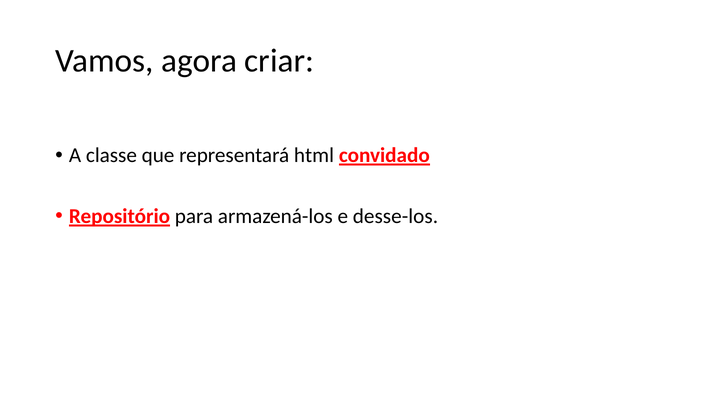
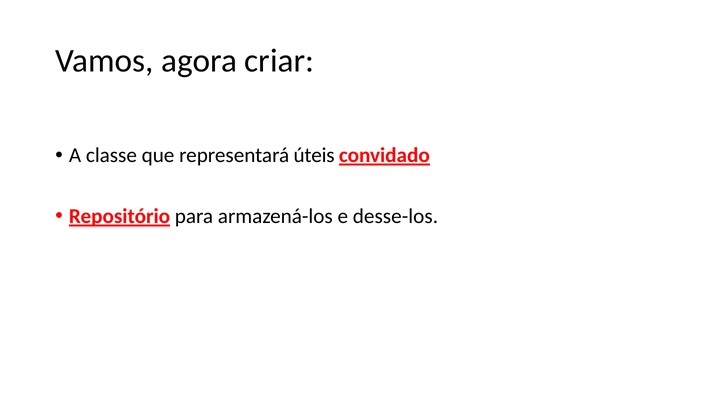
html: html -> úteis (314, 156)
